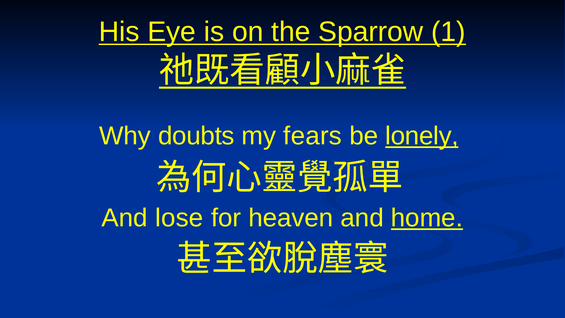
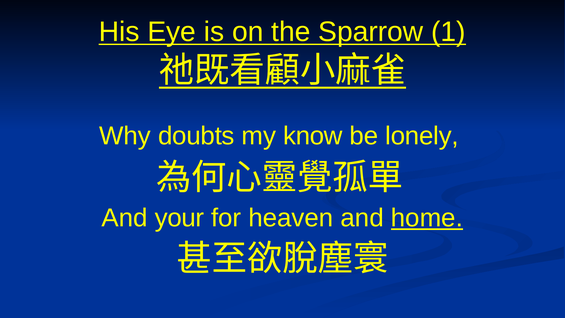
fears: fears -> know (313, 136)
lonely underline: present -> none (422, 136)
lose: lose -> your (179, 218)
